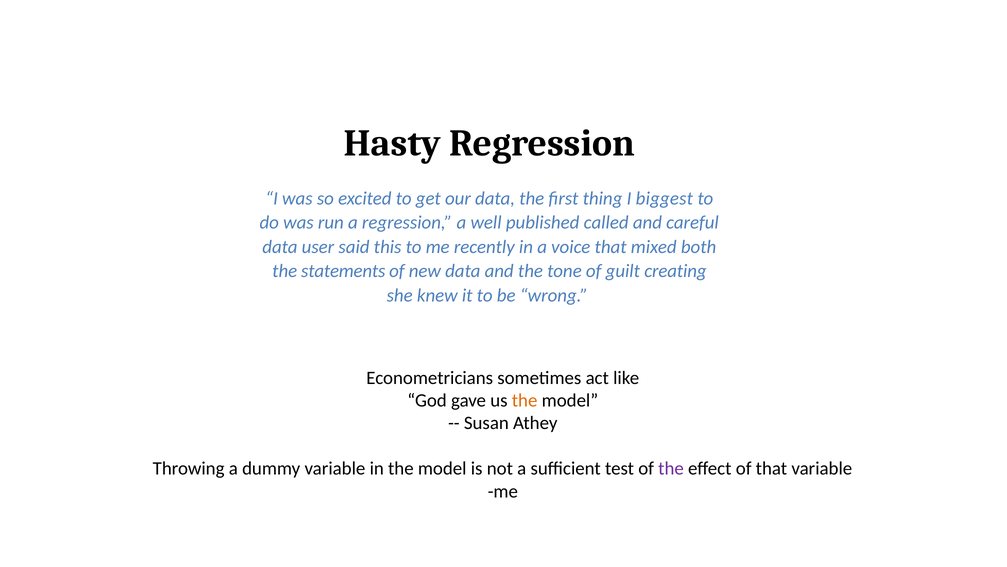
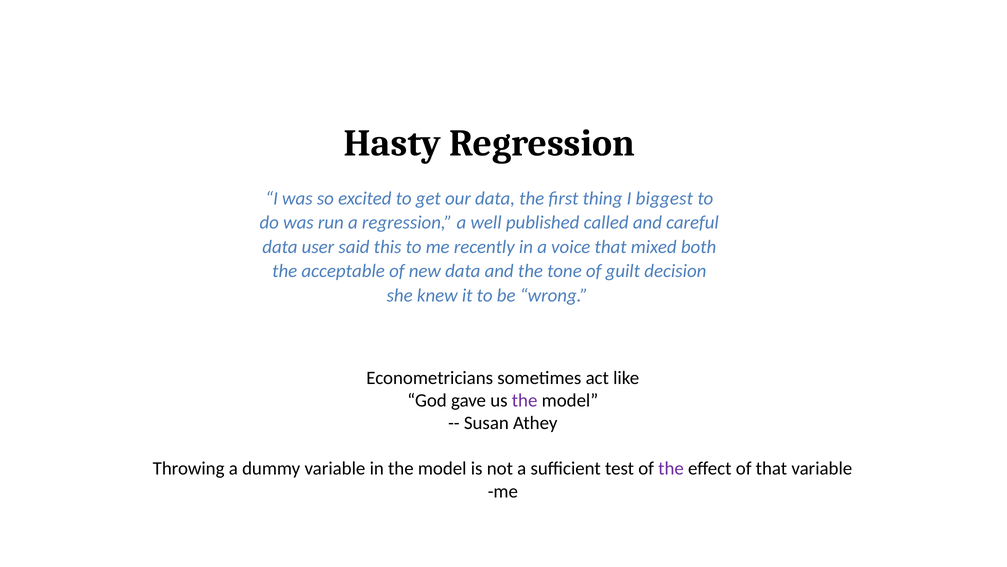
statements: statements -> acceptable (343, 271)
creating: creating -> decision (675, 271)
the colour: orange -> purple (525, 400)
